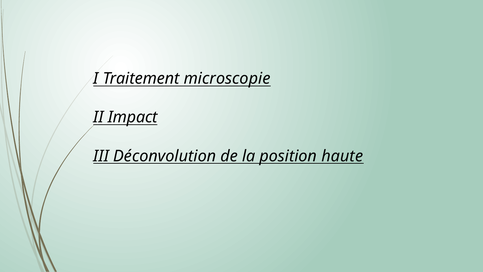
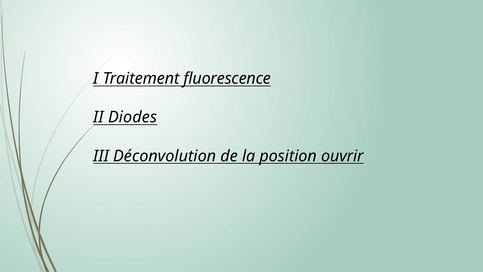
microscopie: microscopie -> fluorescence (227, 79)
Impact: Impact -> Diodes (133, 117)
haute: haute -> ouvrir (342, 156)
